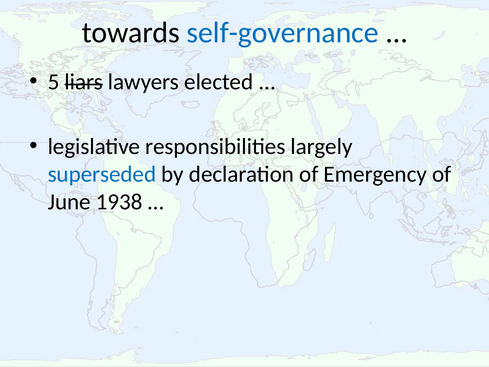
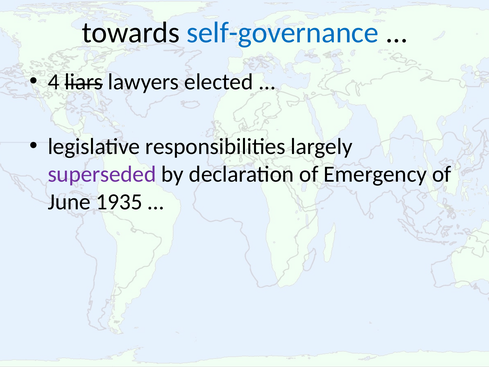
5: 5 -> 4 (54, 82)
superseded colour: blue -> purple (102, 174)
1938: 1938 -> 1935 (119, 202)
